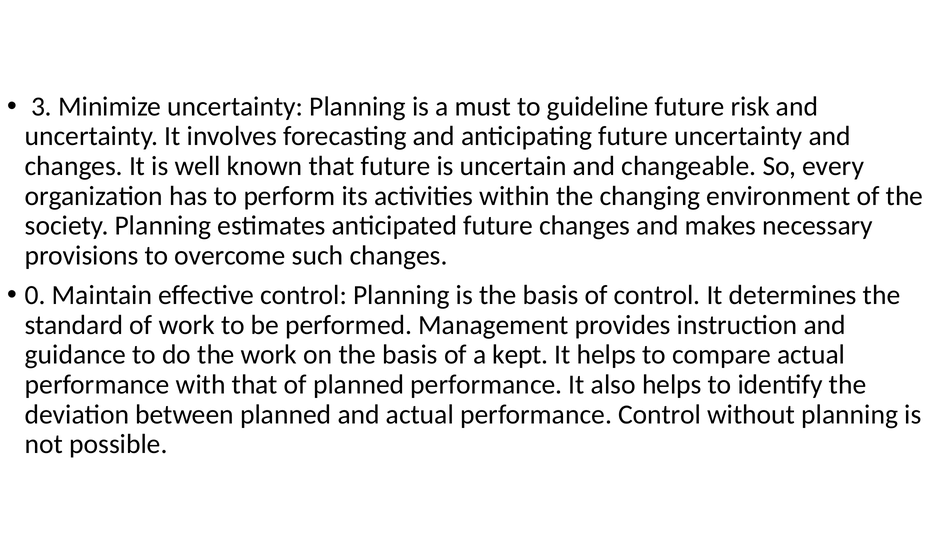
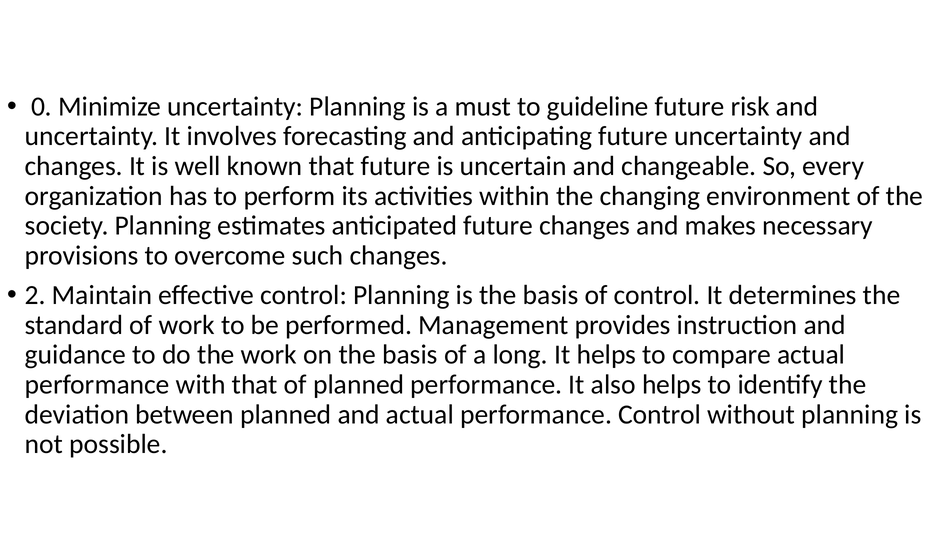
3: 3 -> 0 (41, 106)
0: 0 -> 2 (35, 295)
kept: kept -> long (520, 355)
